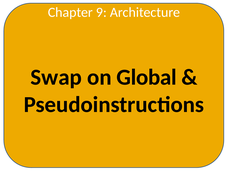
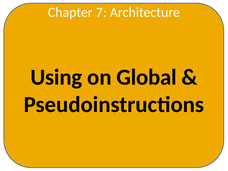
9: 9 -> 7 (101, 12)
Swap: Swap -> Using (56, 77)
